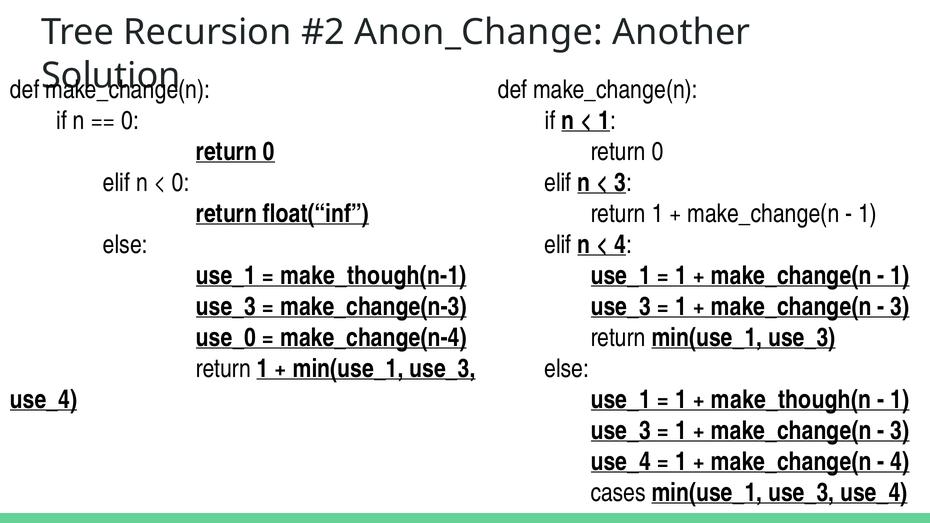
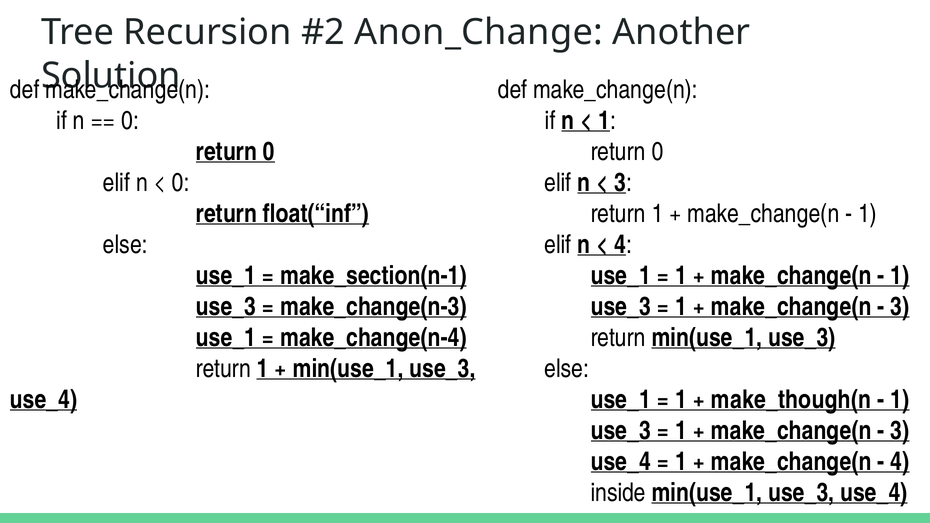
make_though(n-1: make_though(n-1 -> make_section(n-1 (373, 276)
use_0: use_0 -> use_1 (226, 338)
cases: cases -> inside (618, 493)
